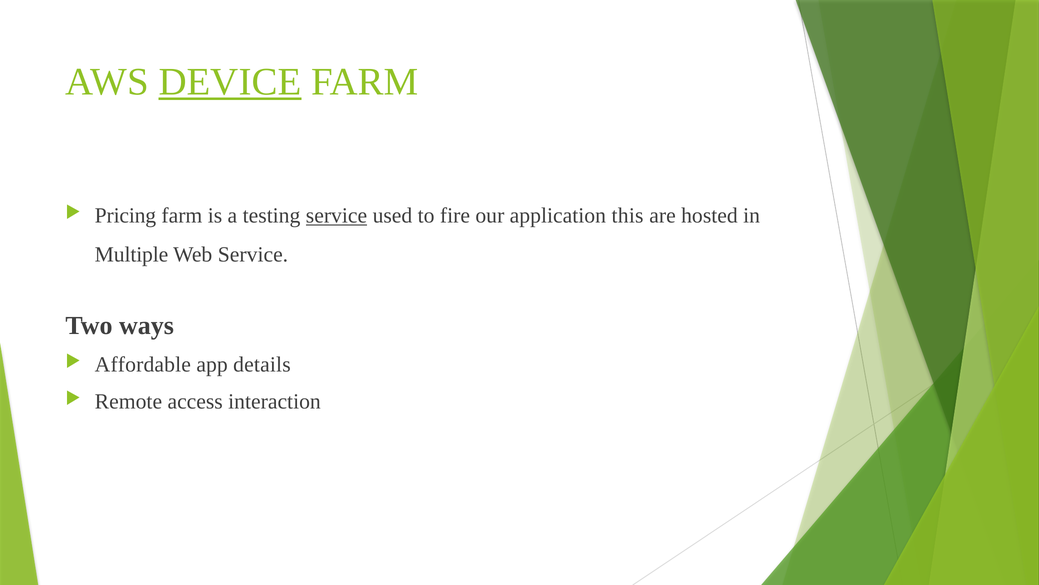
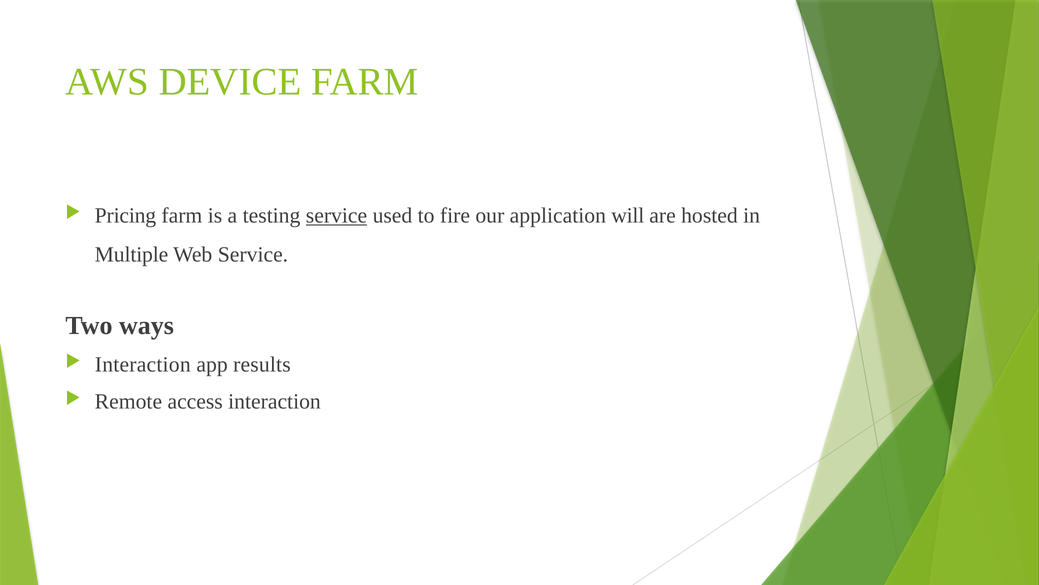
DEVICE underline: present -> none (230, 82)
this: this -> will (628, 216)
Affordable: Affordable -> Interaction (143, 364)
details: details -> results (262, 364)
